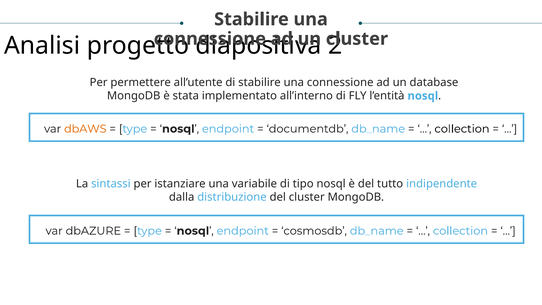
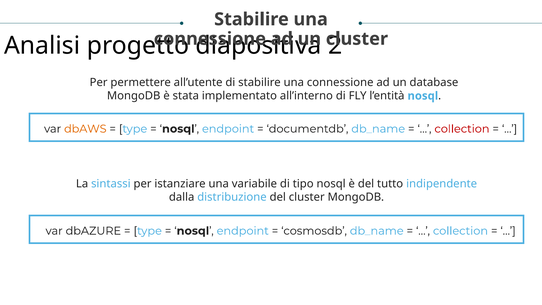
collection colour: black -> red (462, 129)
